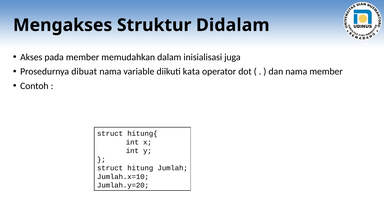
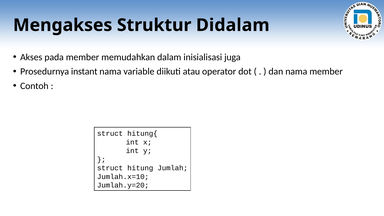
dibuat: dibuat -> instant (84, 71)
kata: kata -> atau (191, 71)
